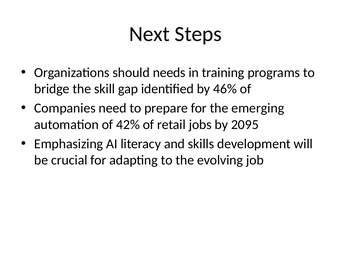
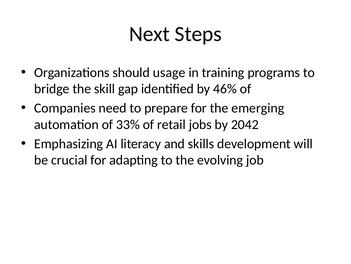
needs: needs -> usage (169, 72)
42%: 42% -> 33% (128, 124)
2095: 2095 -> 2042 (245, 124)
